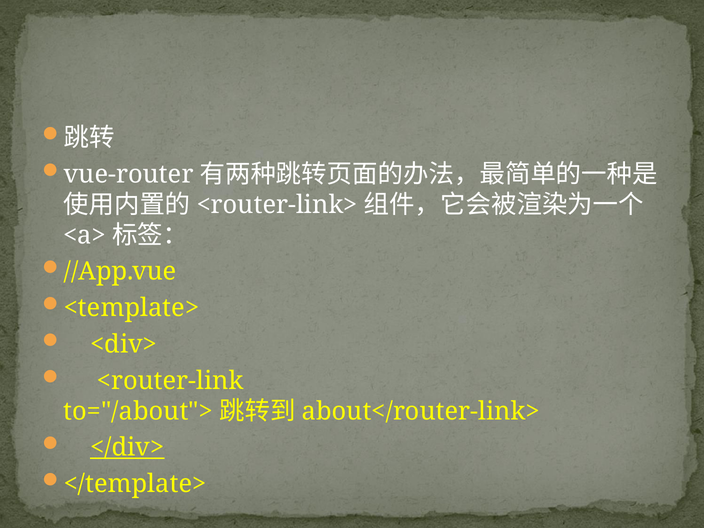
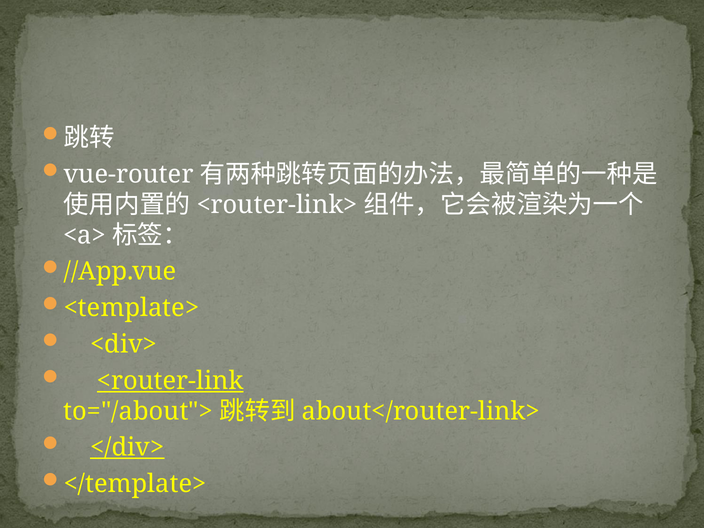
<router-link underline: none -> present (170, 381)
